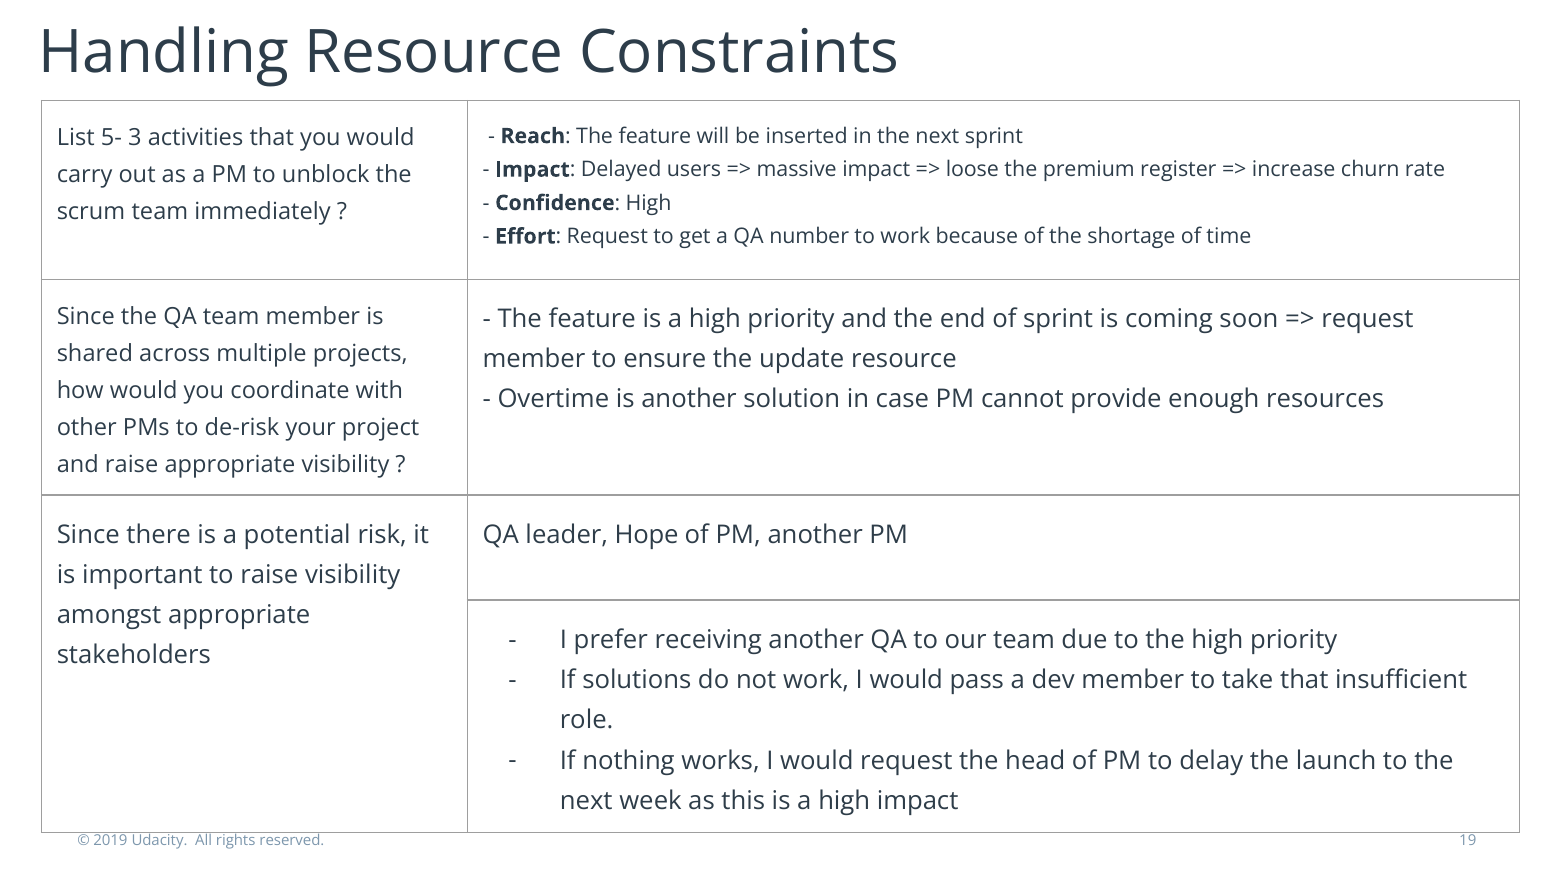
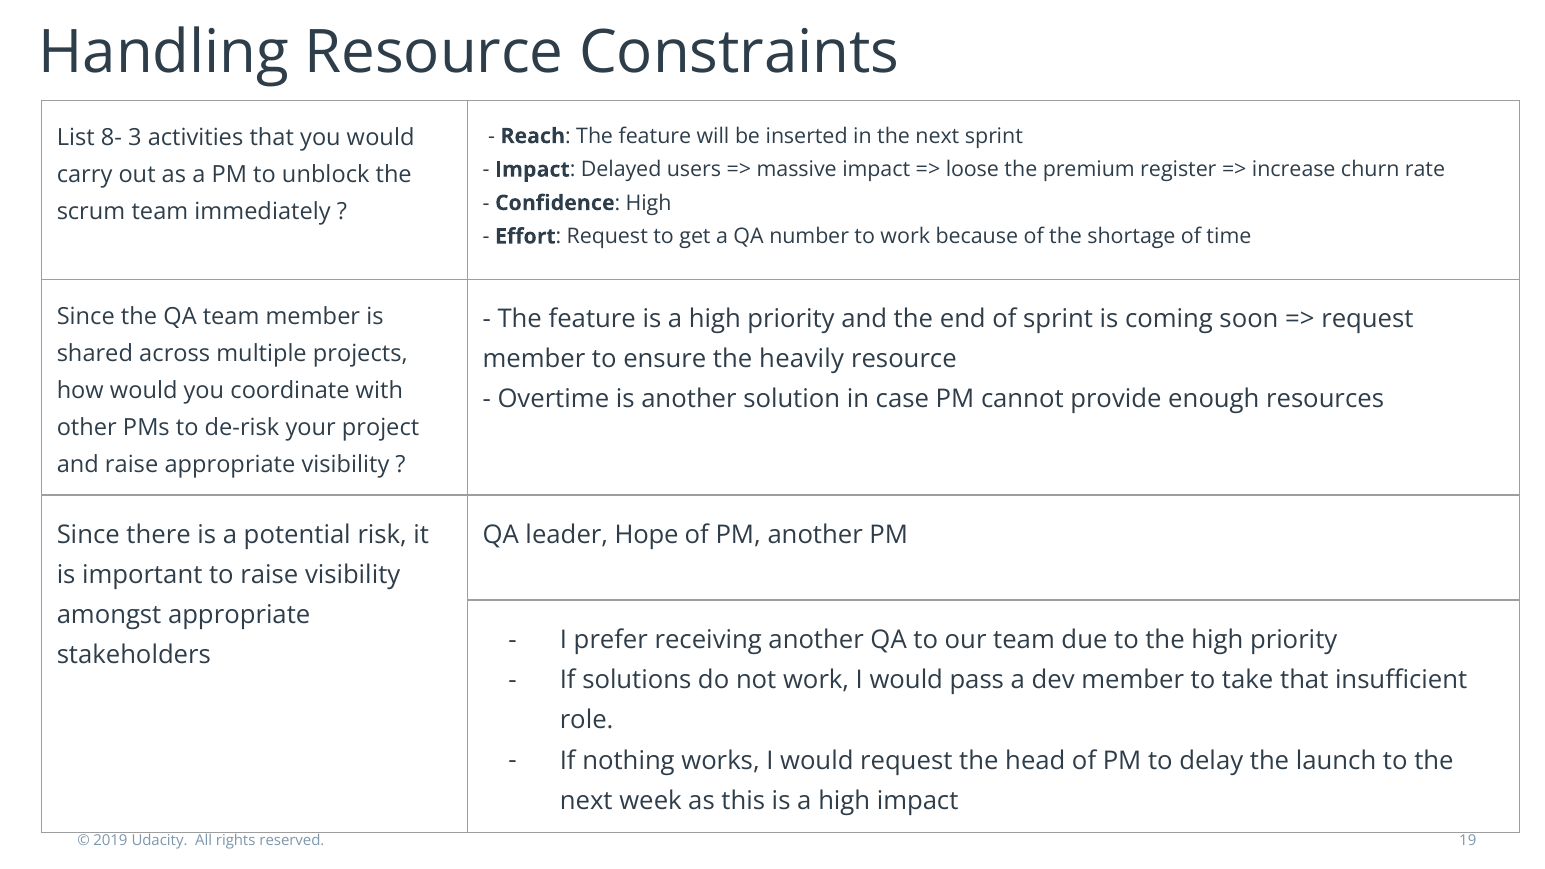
5-: 5- -> 8- (111, 138)
update: update -> heavily (802, 359)
